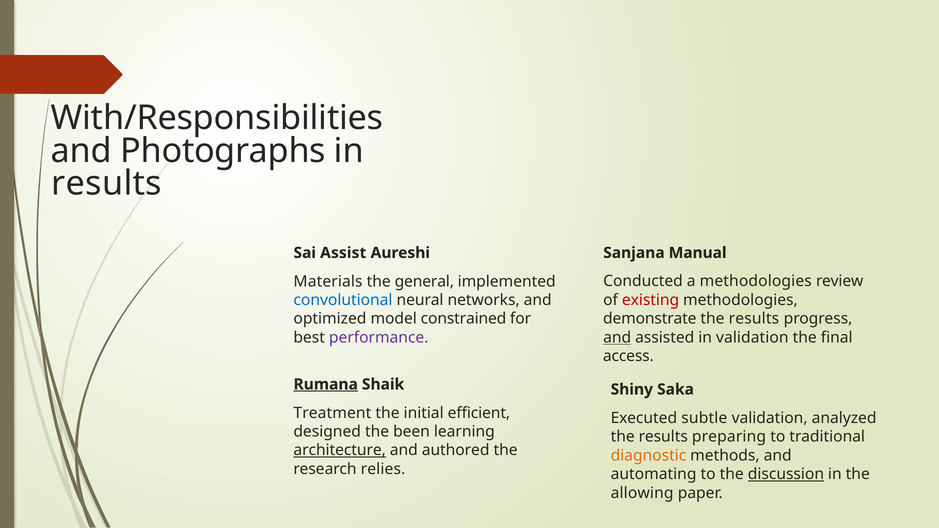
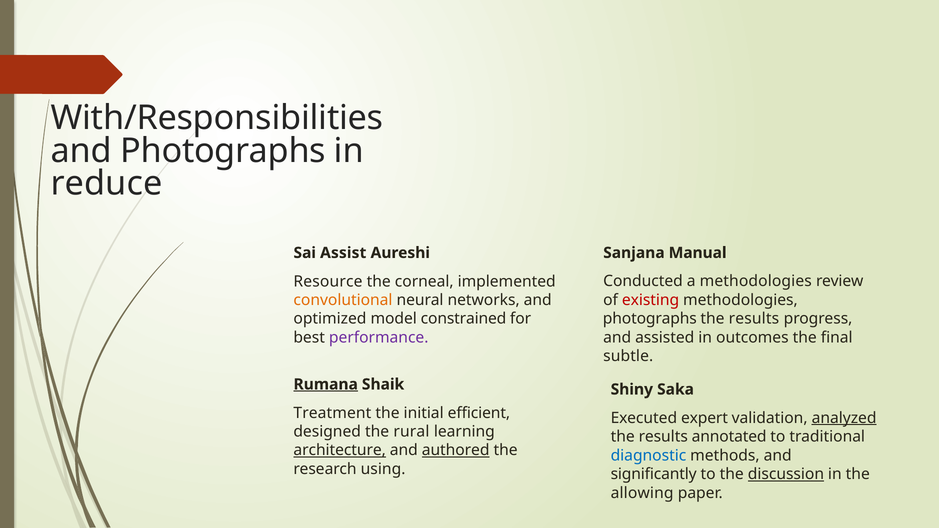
results: results -> reduce (107, 184)
Materials: Materials -> Resource (328, 281)
general: general -> corneal (424, 281)
convolutional colour: blue -> orange (343, 300)
demonstrate: demonstrate -> photographs (650, 319)
and underline: present -> none (617, 338)
in validation: validation -> outcomes (752, 338)
access: access -> subtle (628, 356)
subtle: subtle -> expert (704, 418)
analyzed underline: none -> present (844, 418)
been: been -> rural (411, 432)
preparing: preparing -> annotated (729, 437)
authored underline: none -> present (456, 450)
diagnostic colour: orange -> blue (648, 456)
relies: relies -> using (383, 469)
automating: automating -> significantly (654, 474)
